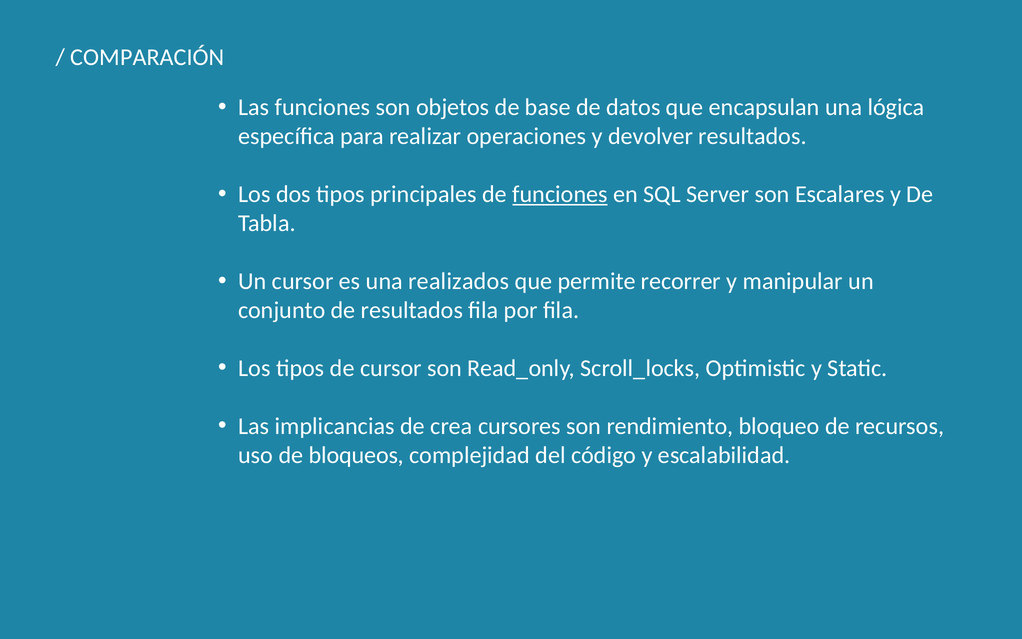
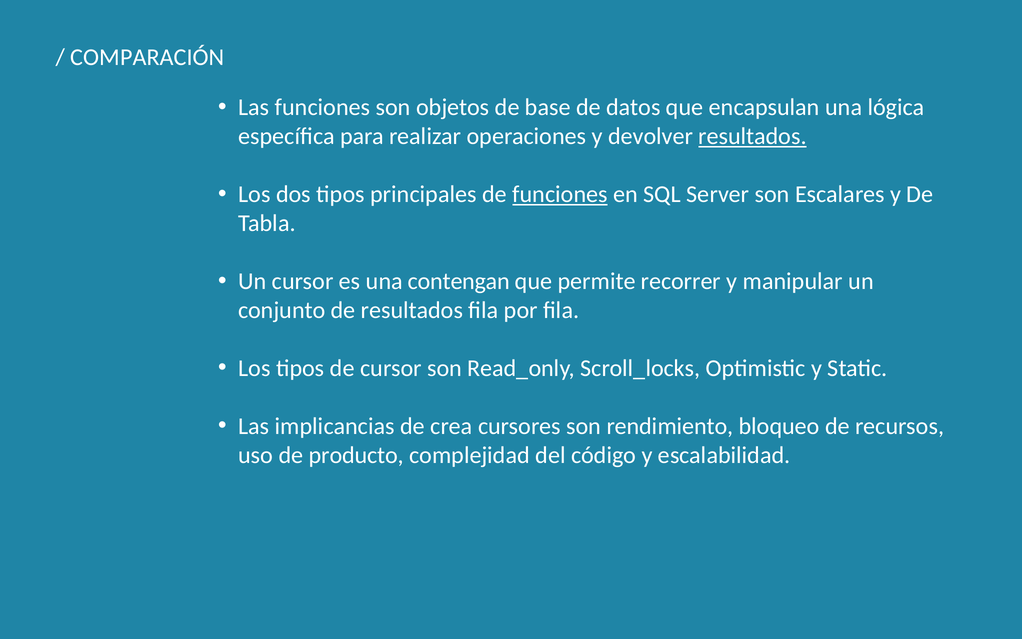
resultados underline: none -> present (753, 136)
realizados: realizados -> contengan (459, 281)
bloqueos: bloqueos -> producto (356, 455)
